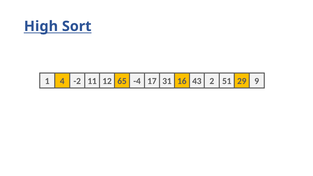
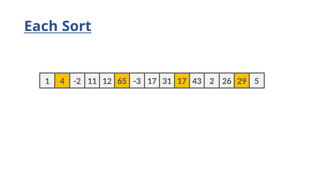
High: High -> Each (41, 26)
-4: -4 -> -3 (137, 81)
31 16: 16 -> 17 (182, 81)
51: 51 -> 26 (227, 81)
9: 9 -> 5 (257, 81)
